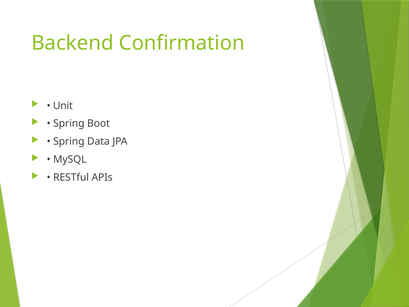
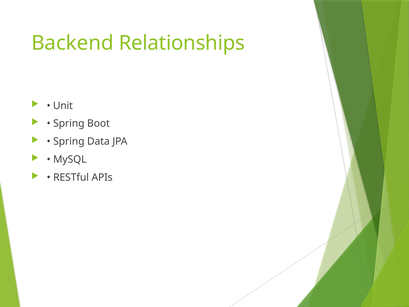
Confirmation: Confirmation -> Relationships (182, 43)
